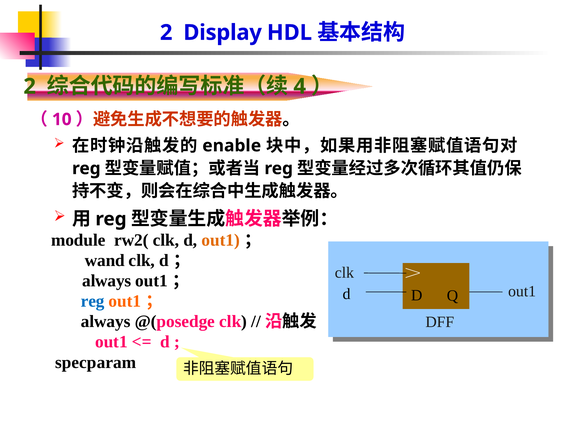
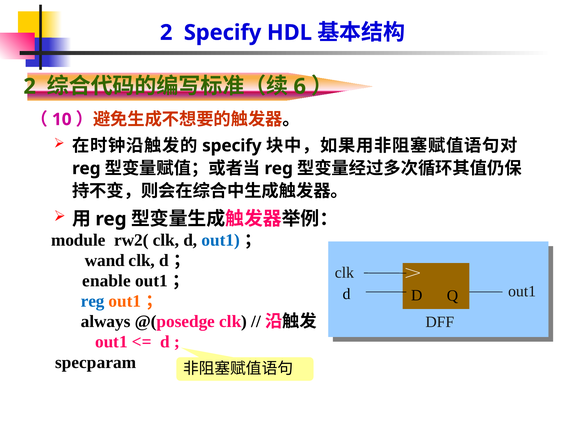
2 Display: Display -> Specify (223, 33)
4: 4 -> 6 (300, 86)
enable: enable -> specify (232, 146)
out1 colour: orange -> blue (221, 240)
always: always -> enable (107, 281)
